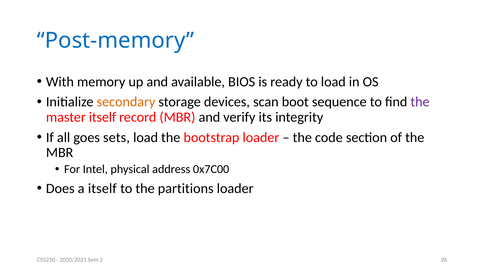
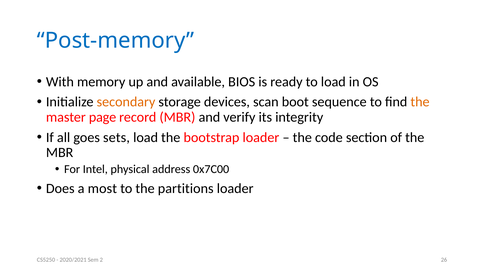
the colour: purple -> orange (420, 102)
master itself: itself -> page (103, 117)
a itself: itself -> most (102, 189)
